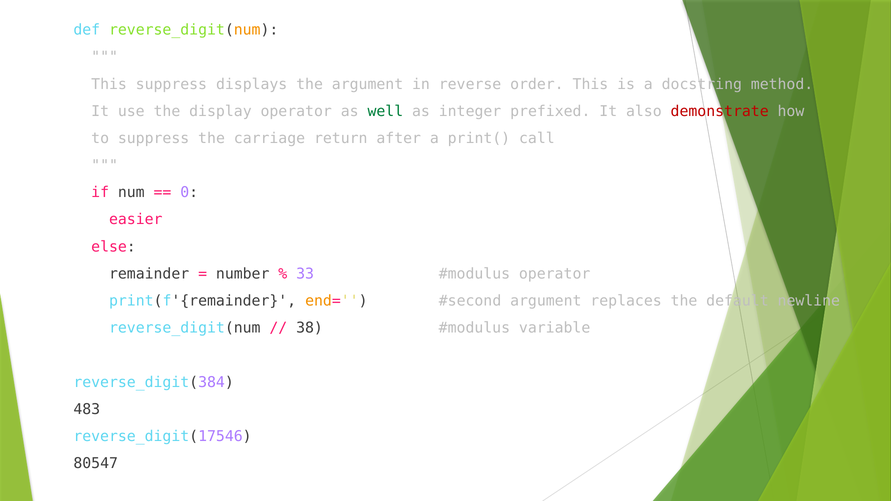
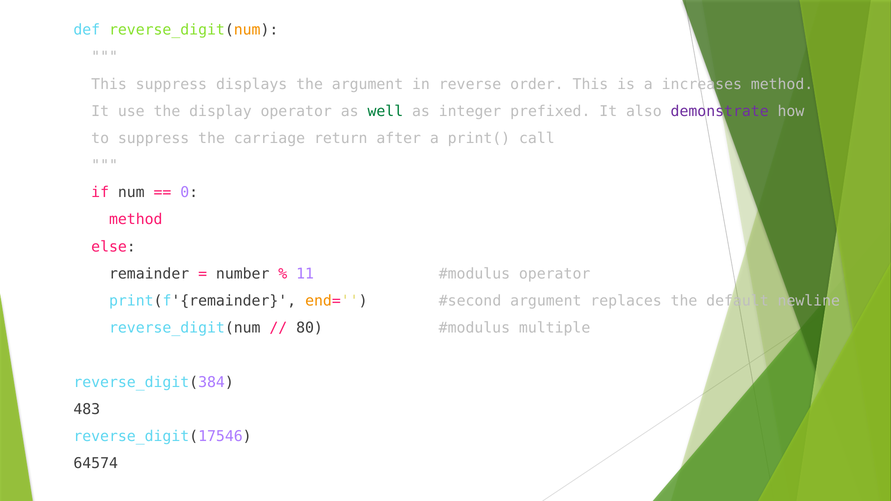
docstring: docstring -> increases (702, 84)
demonstrate colour: red -> purple (720, 111)
easier: easier -> method (136, 220)
33: 33 -> 11 (305, 274)
38: 38 -> 80 (310, 328)
variable: variable -> multiple (555, 328)
80547: 80547 -> 64574 (96, 464)
